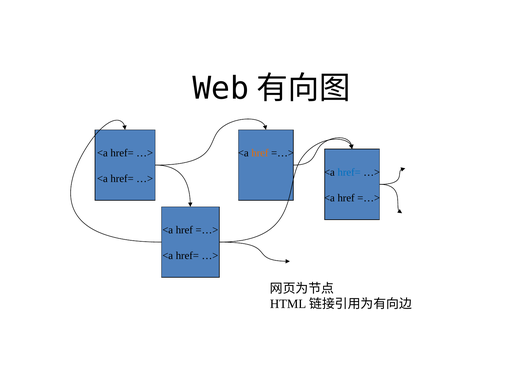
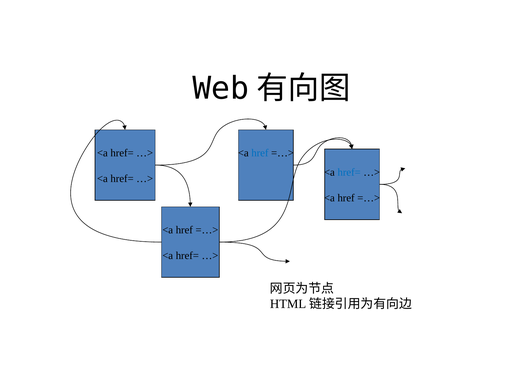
href colour: orange -> blue (260, 153)
